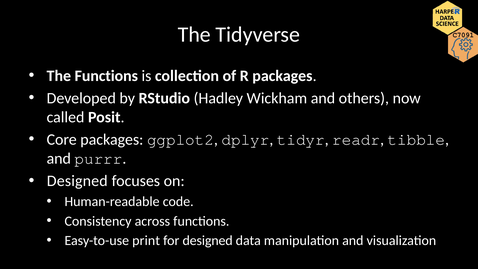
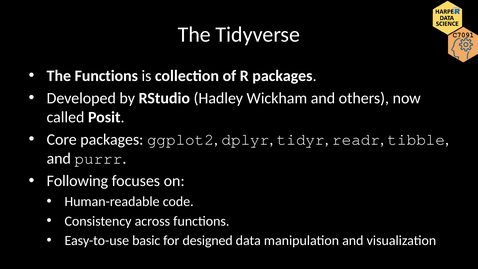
Designed: Designed -> Following (77, 181)
print: print -> basic (146, 241)
